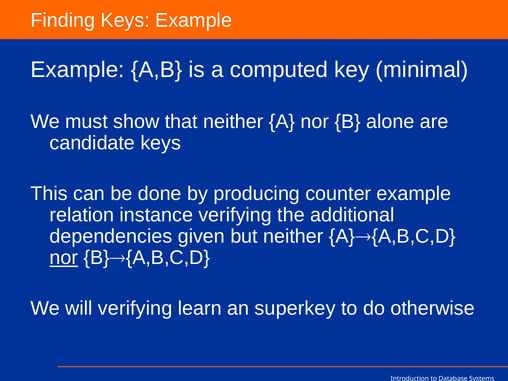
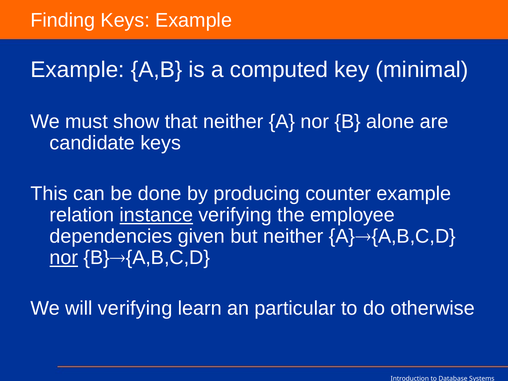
instance underline: none -> present (156, 215)
additional: additional -> employee (352, 215)
superkey: superkey -> particular (295, 308)
